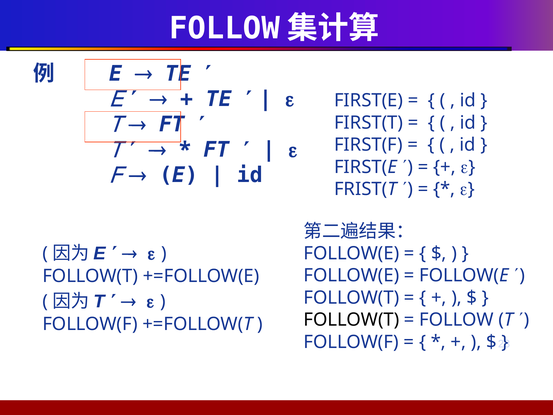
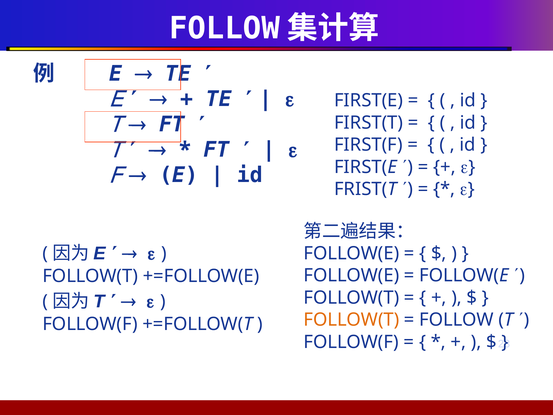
FOLLOW(T colour: black -> orange (351, 320)
